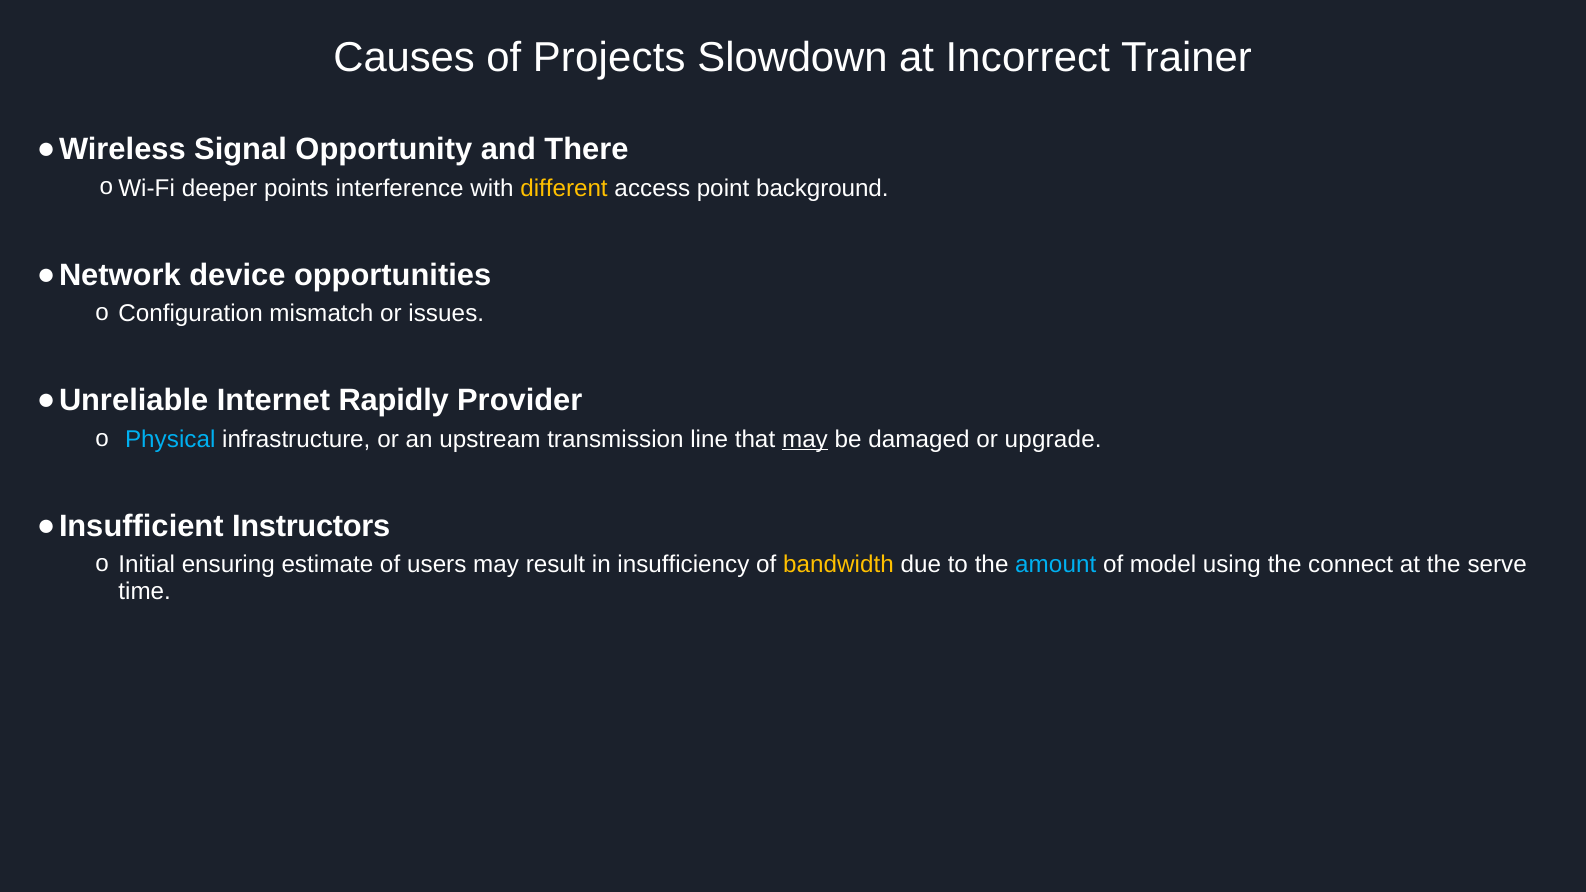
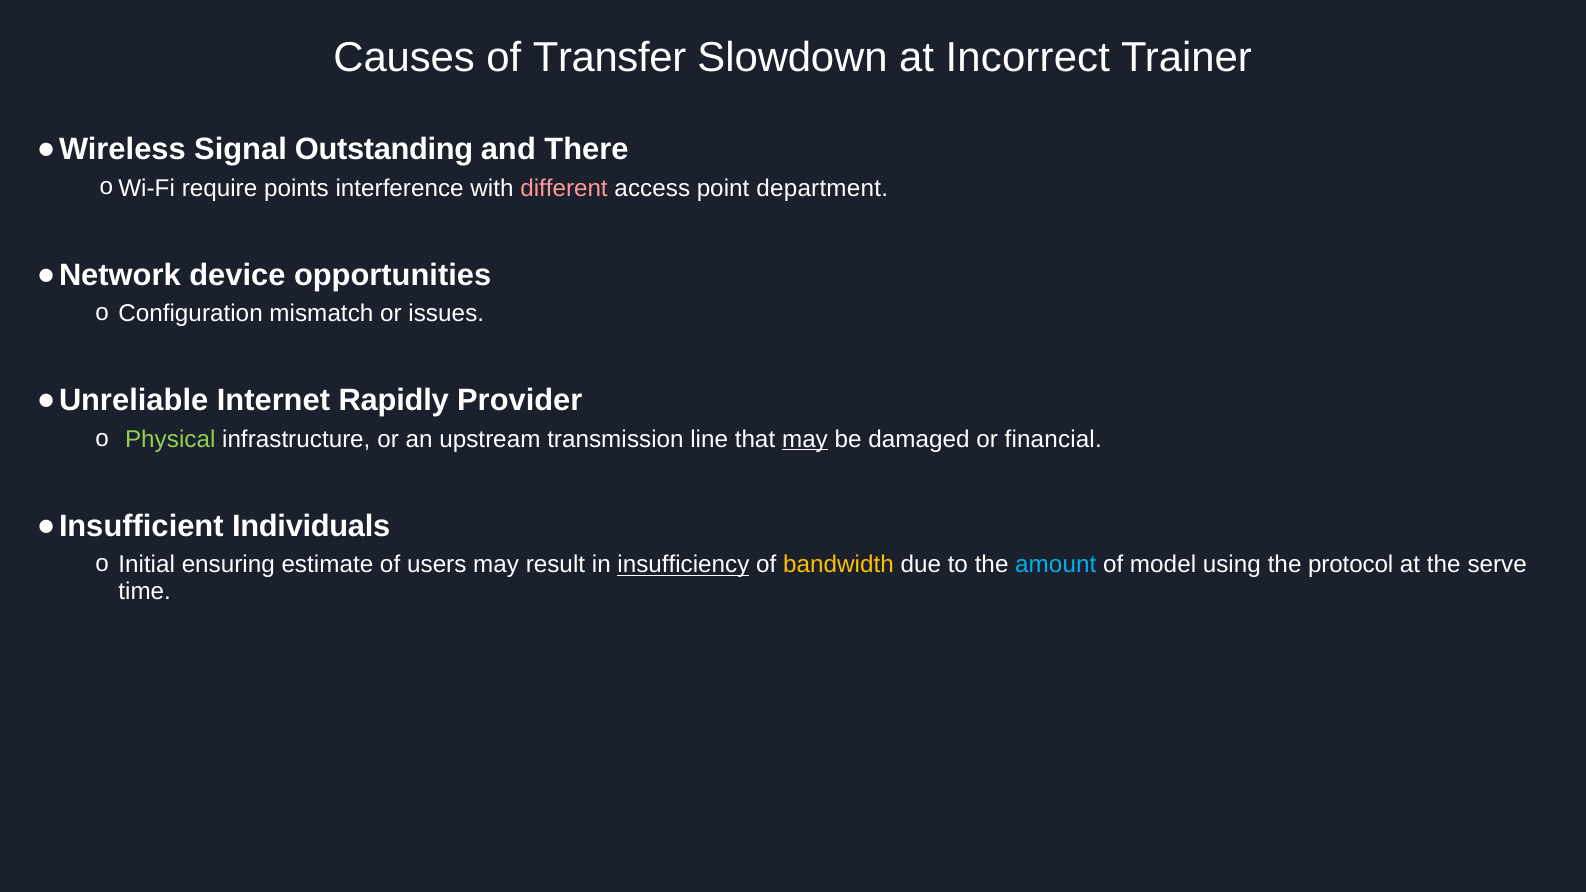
Projects: Projects -> Transfer (610, 58)
Opportunity: Opportunity -> Outstanding (384, 149)
deeper: deeper -> require (220, 188)
different colour: yellow -> pink (564, 188)
background: background -> department (822, 188)
Physical colour: light blue -> light green (170, 439)
upgrade: upgrade -> financial (1053, 439)
Instructors: Instructors -> Individuals (311, 526)
insufficiency underline: none -> present (683, 565)
connect: connect -> protocol (1351, 565)
